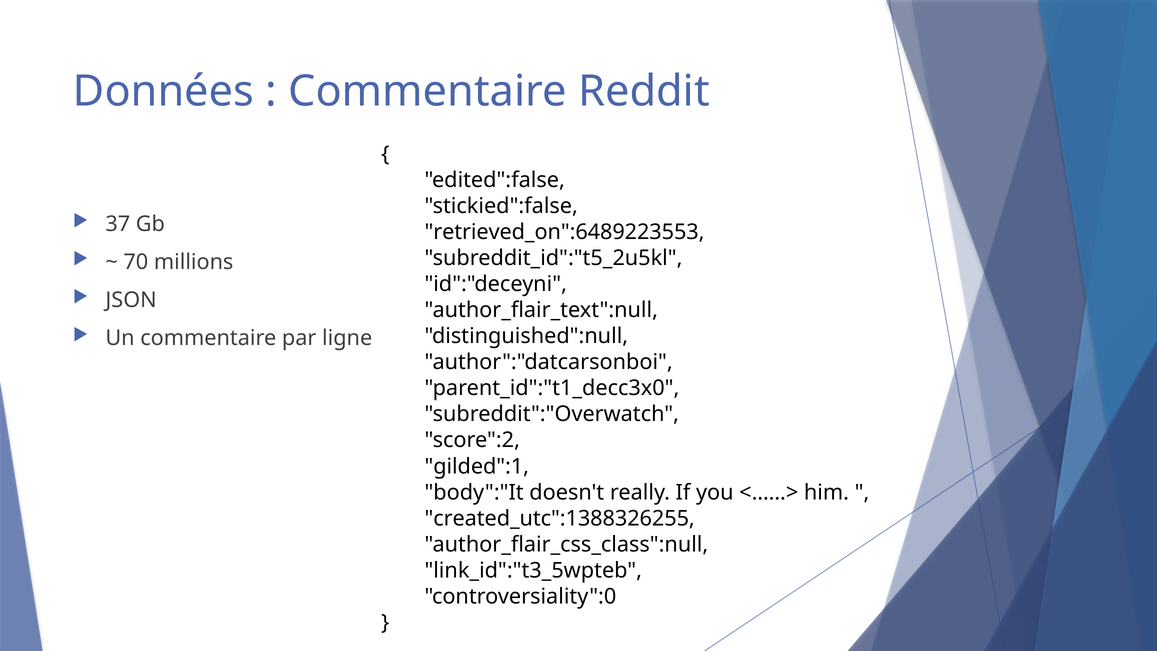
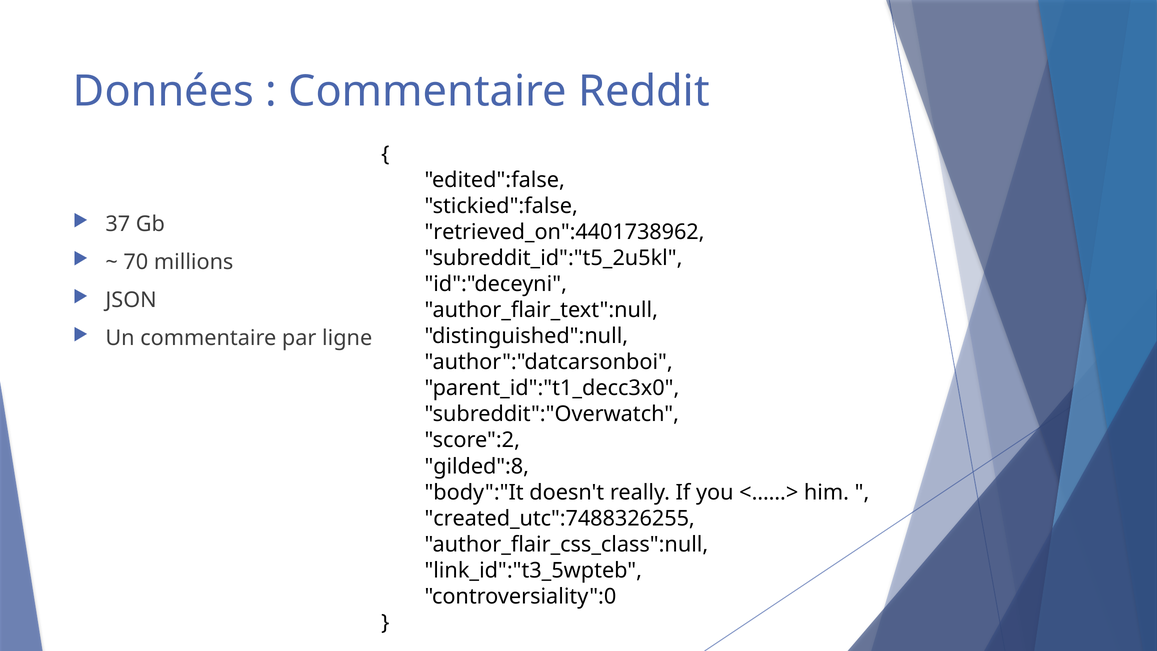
retrieved_on":6489223553: retrieved_on":6489223553 -> retrieved_on":4401738962 (565, 232)
gilded":1: gilded":1 -> gilded":8 (477, 466)
created_utc":1388326255: created_utc":1388326255 -> created_utc":7488326255 (560, 518)
